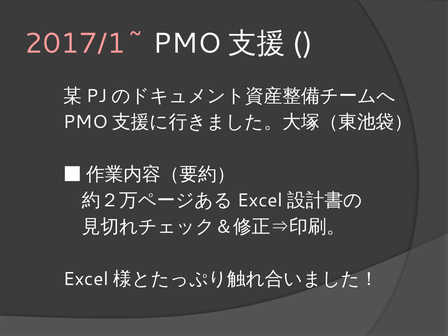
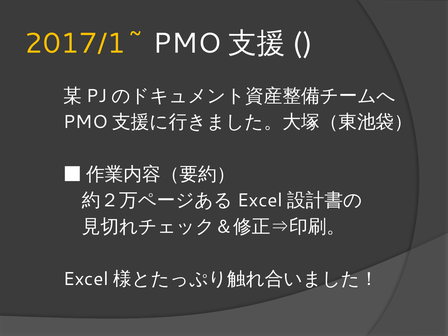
2017/1~ colour: pink -> yellow (85, 43)
